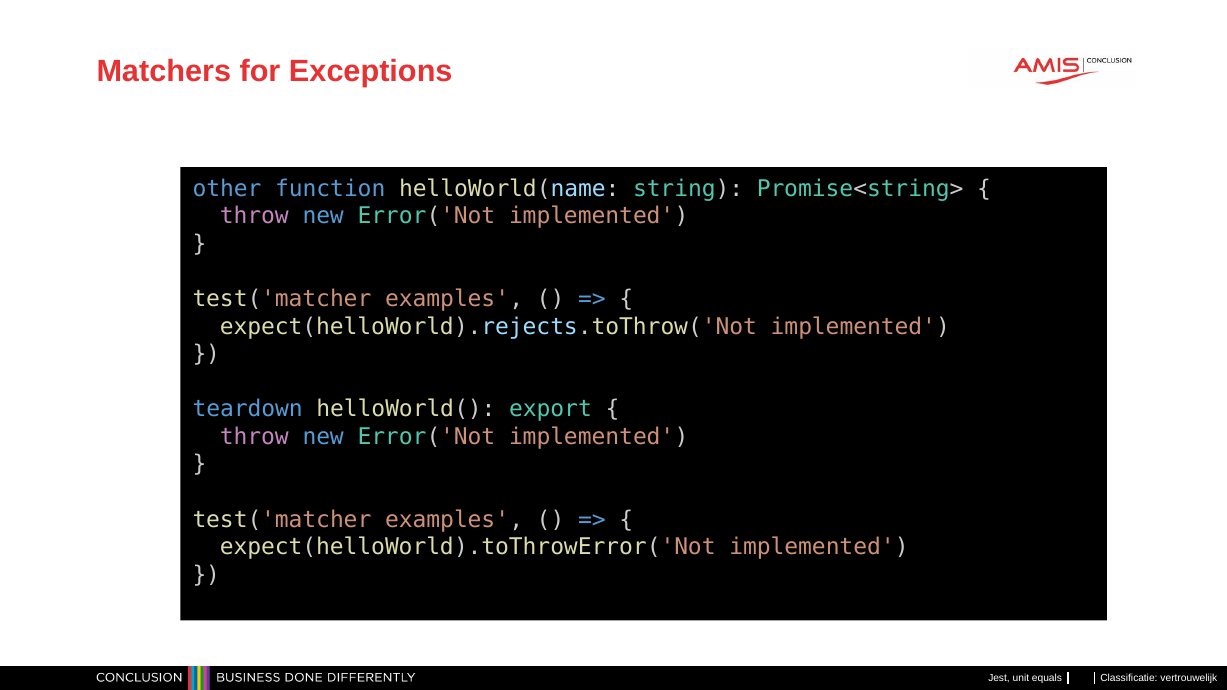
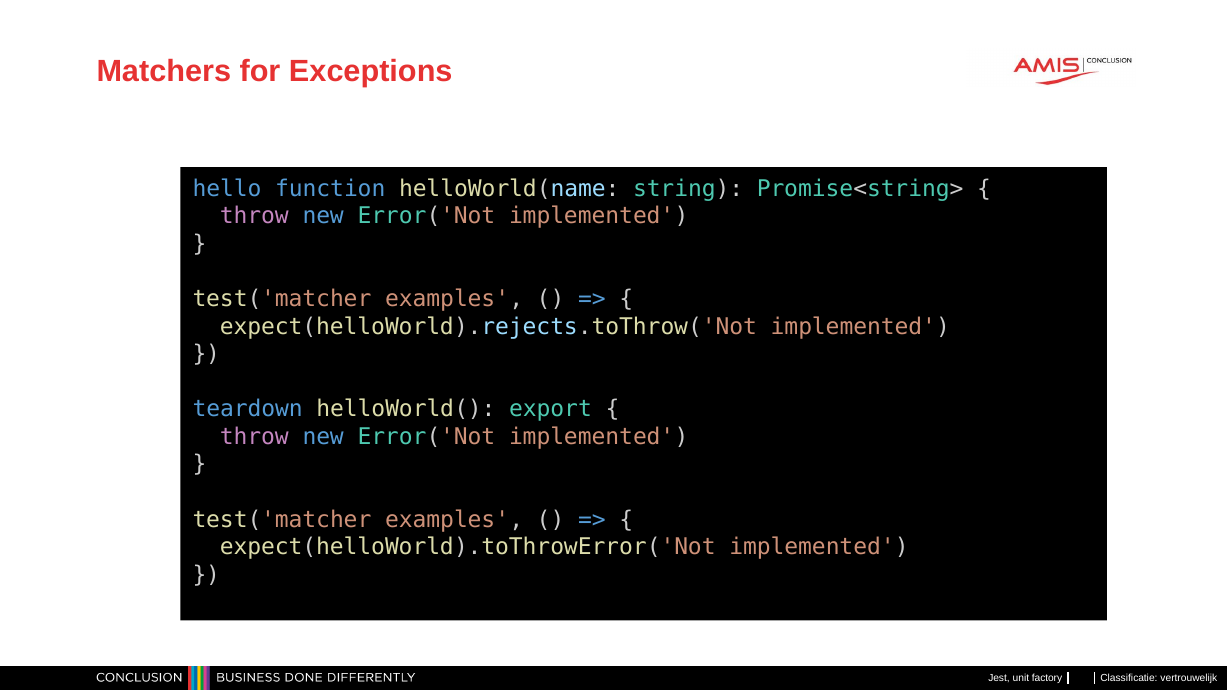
other: other -> hello (227, 189)
equals: equals -> factory (1047, 678)
